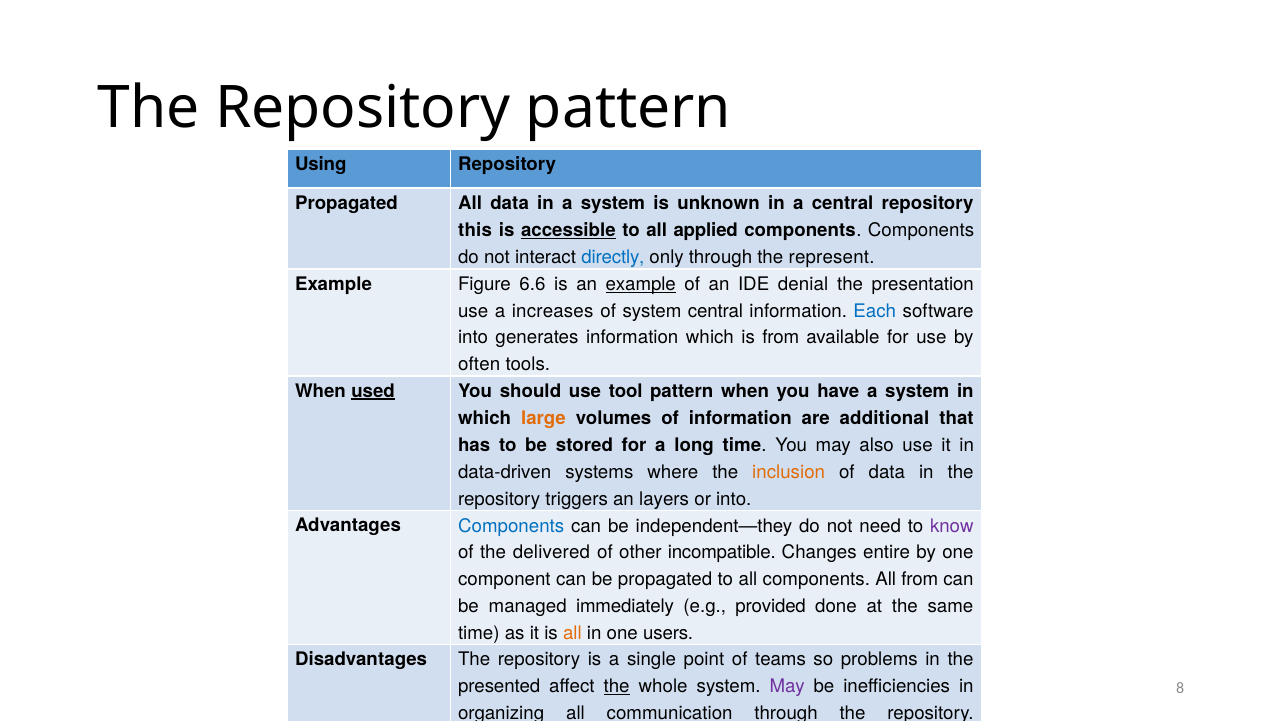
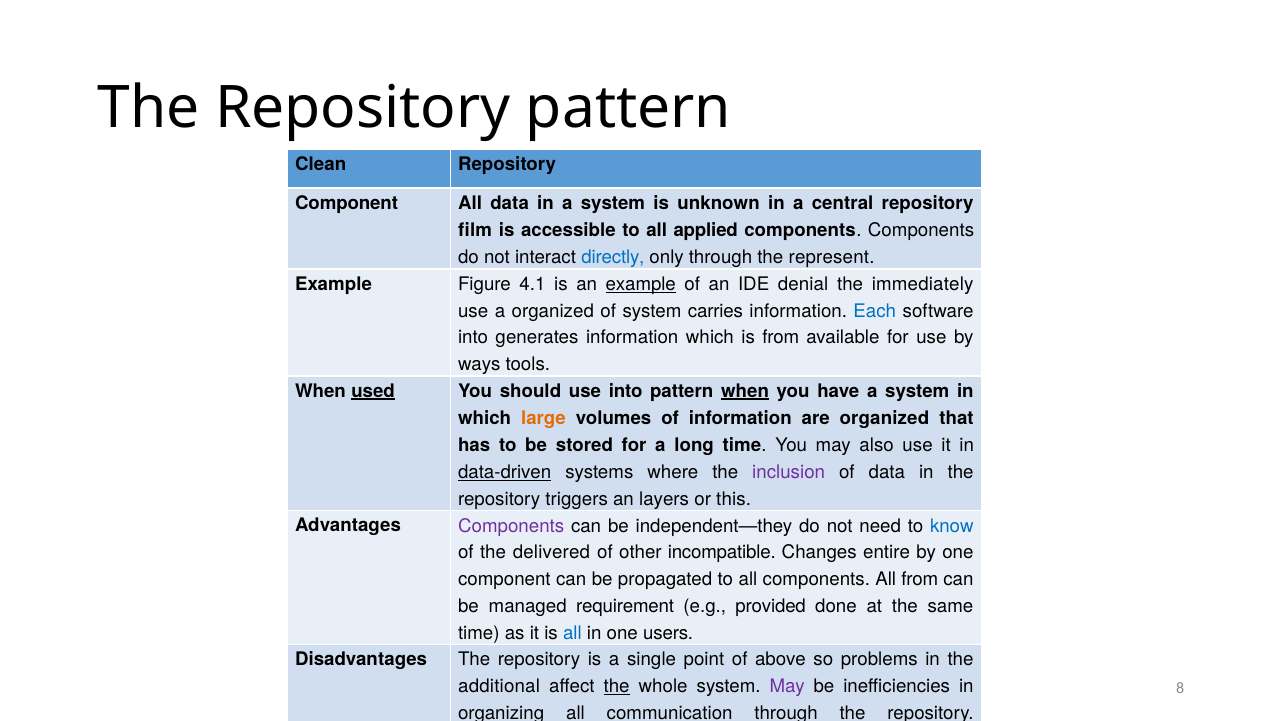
Using: Using -> Clean (321, 164)
Propagated: Propagated -> Component (347, 203)
this: this -> film (475, 230)
accessible underline: present -> none (568, 230)
6.6: 6.6 -> 4.1 (532, 284)
presentation: presentation -> immediately (923, 284)
a increases: increases -> organized (553, 311)
system central: central -> carries (715, 311)
often: often -> ways (479, 365)
use tool: tool -> into (626, 391)
when underline: none -> present (745, 391)
are additional: additional -> organized (884, 418)
data-driven underline: none -> present (505, 472)
inclusion colour: orange -> purple (789, 472)
or into: into -> this (734, 499)
Components colour: blue -> purple (511, 526)
know colour: purple -> blue (952, 526)
immediately: immediately -> requirement (625, 606)
all colour: orange -> blue (572, 633)
teams: teams -> above (780, 660)
presented: presented -> additional (499, 687)
